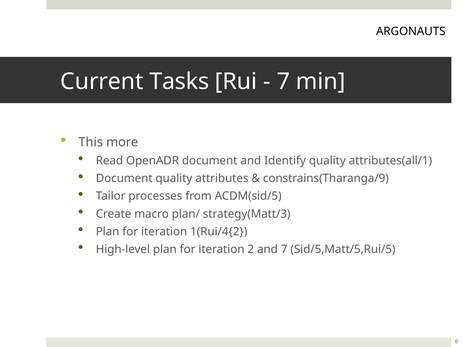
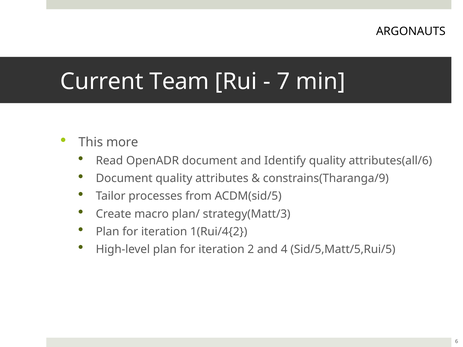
Tasks: Tasks -> Team (179, 82)
attributes(all/1: attributes(all/1 -> attributes(all/6 (390, 161)
and 7: 7 -> 4 (284, 250)
